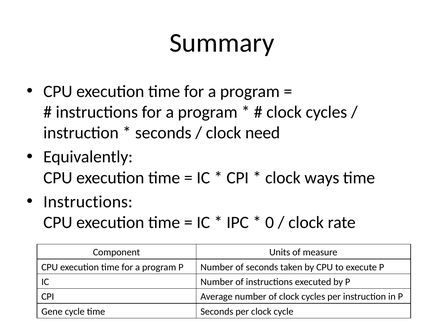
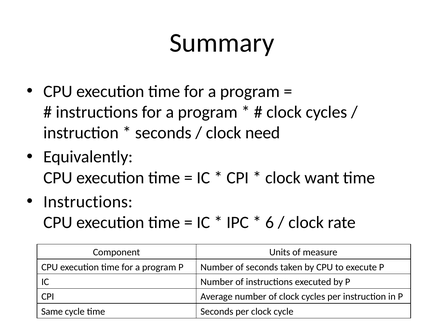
ways: ways -> want (322, 178)
0: 0 -> 6 (270, 222)
Gene: Gene -> Same (52, 311)
